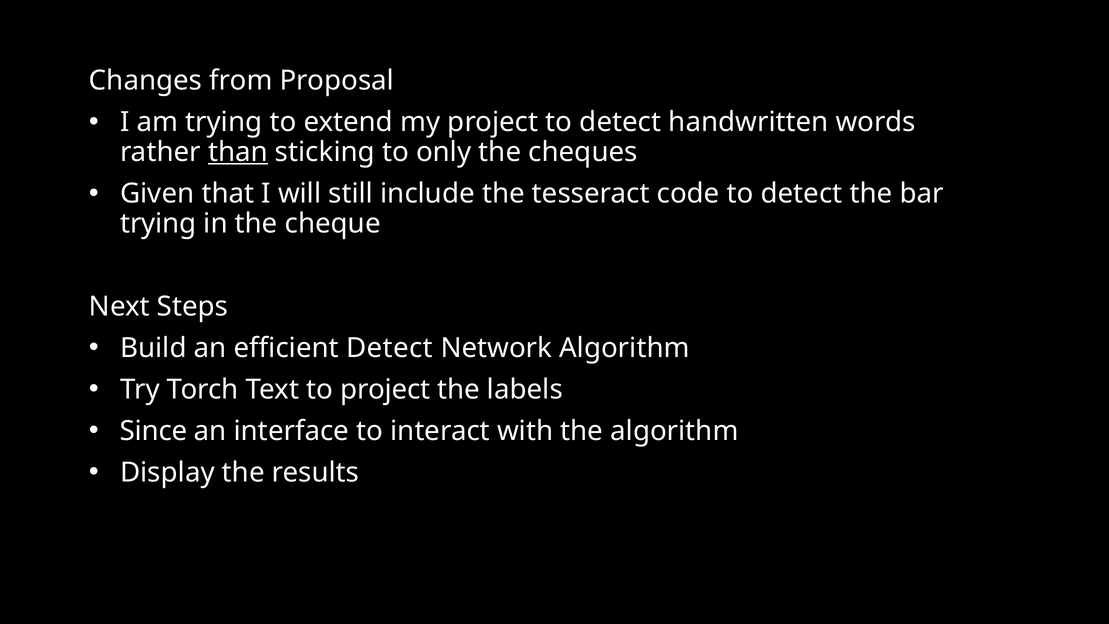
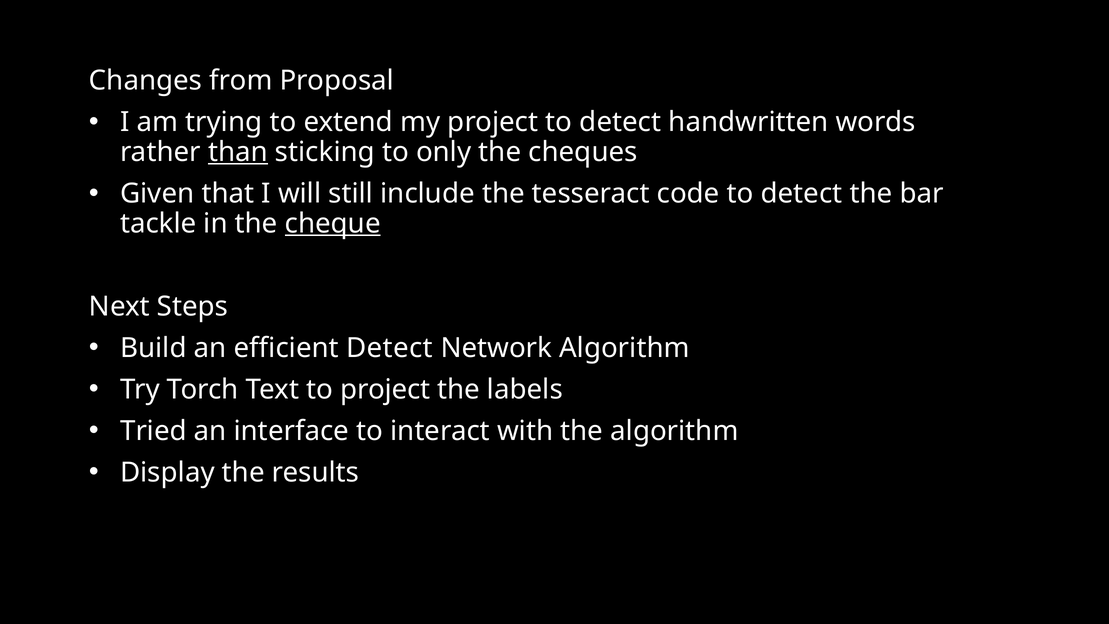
trying: trying -> tackle (158, 223)
cheque underline: none -> present (333, 223)
Since: Since -> Tried (153, 431)
